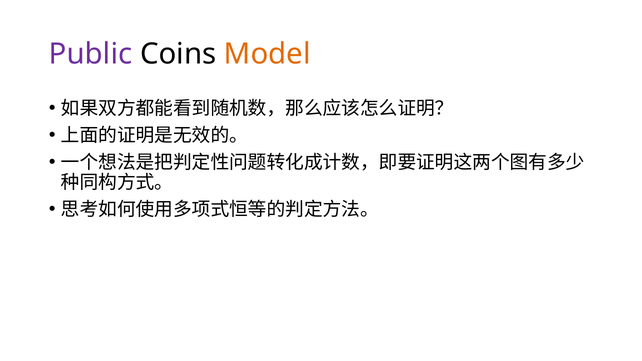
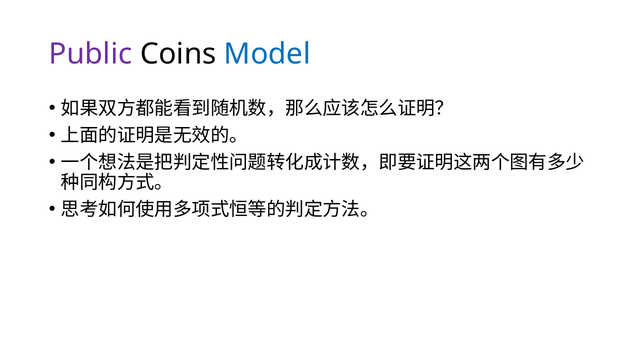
Model colour: orange -> blue (267, 54)
